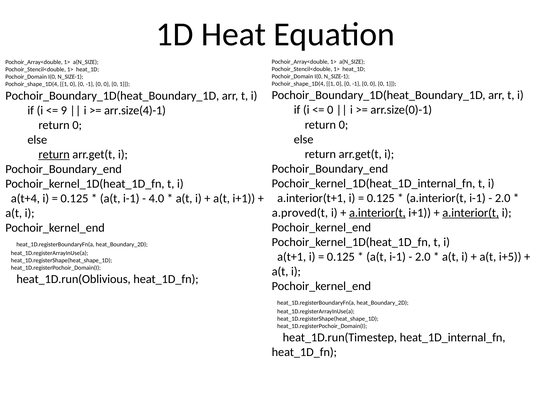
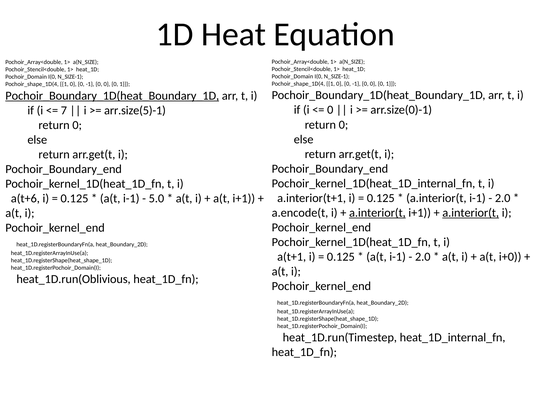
Pochoir_Boundary_1D(heat_Boundary_1D underline: none -> present (112, 96)
9: 9 -> 7 (64, 110)
arr.size(4)-1: arr.size(4)-1 -> arr.size(5)-1 (135, 110)
return underline: present -> none (54, 154)
a(t+4: a(t+4 -> a(t+6 (25, 199)
4.0: 4.0 -> 5.0 (156, 199)
a.proved(t: a.proved(t -> a.encode(t (300, 213)
i+5: i+5 -> i+0 (510, 257)
